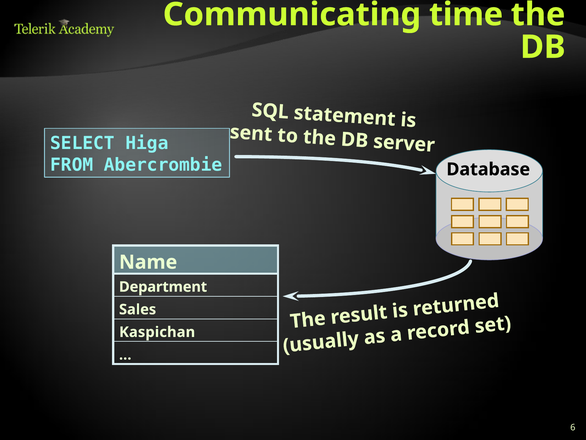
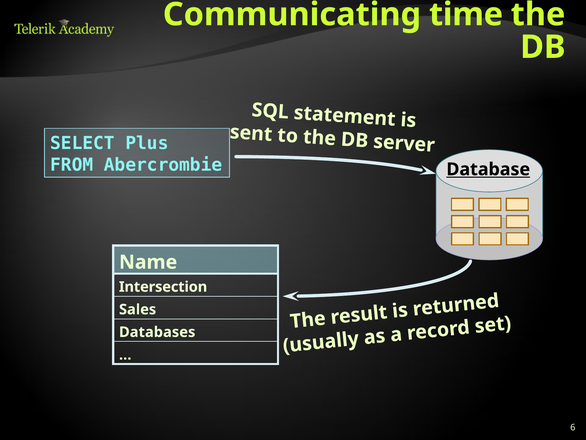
Higa: Higa -> Plus (147, 143)
Database underline: none -> present (488, 169)
Department: Department -> Intersection (163, 287)
Kaspichan: Kaspichan -> Databases (157, 332)
